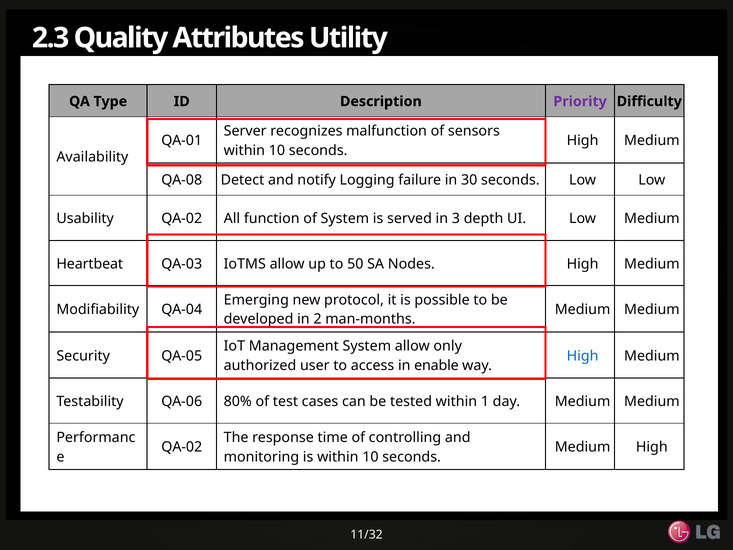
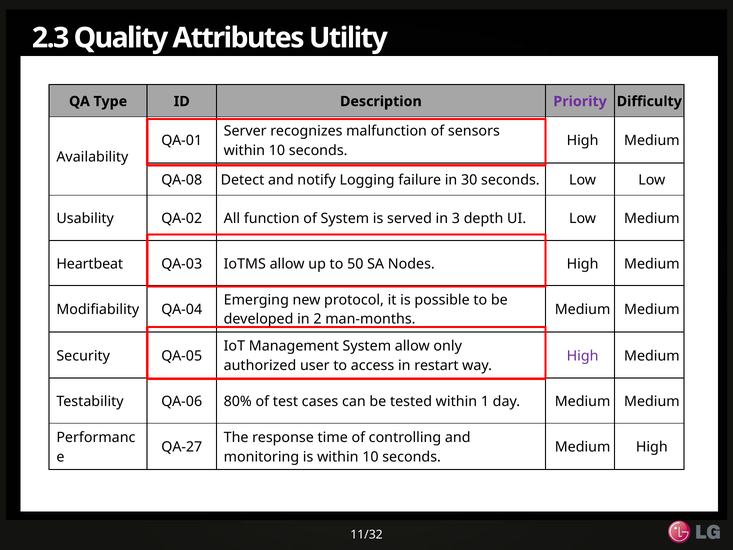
High colour: blue -> purple (583, 356)
enable: enable -> restart (436, 365)
QA-02: QA-02 -> QA-27 (182, 447)
